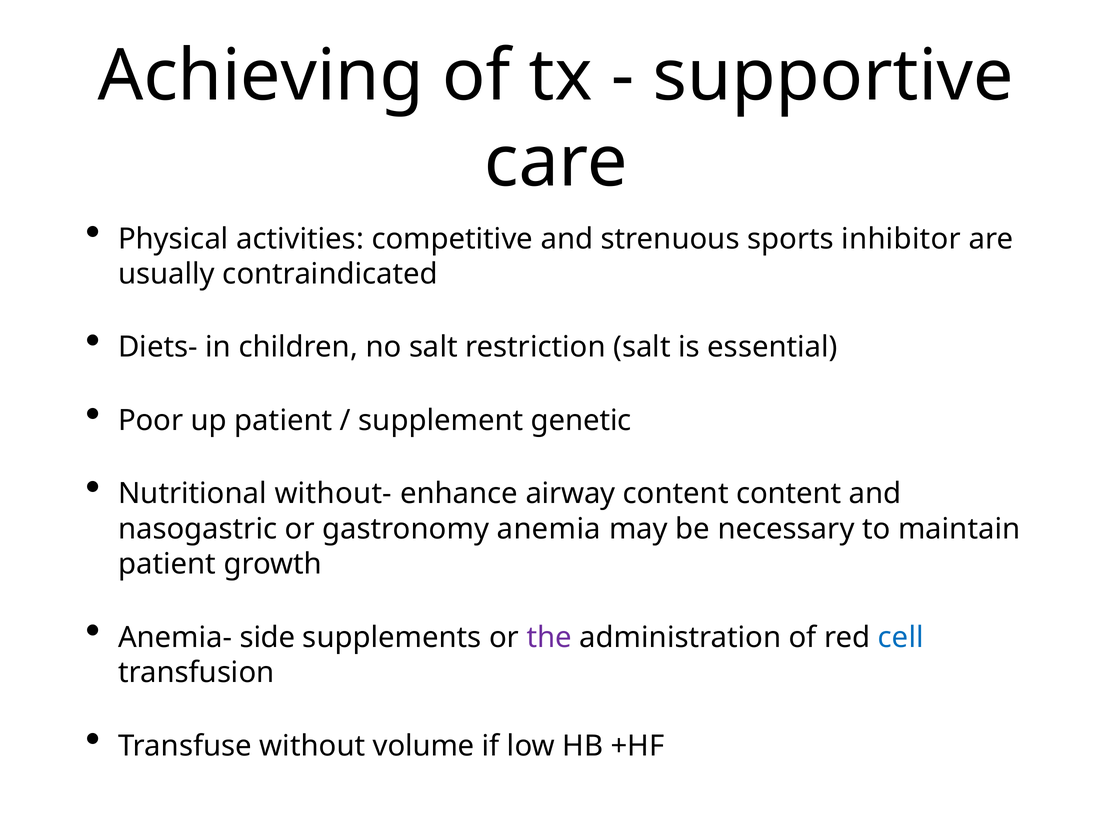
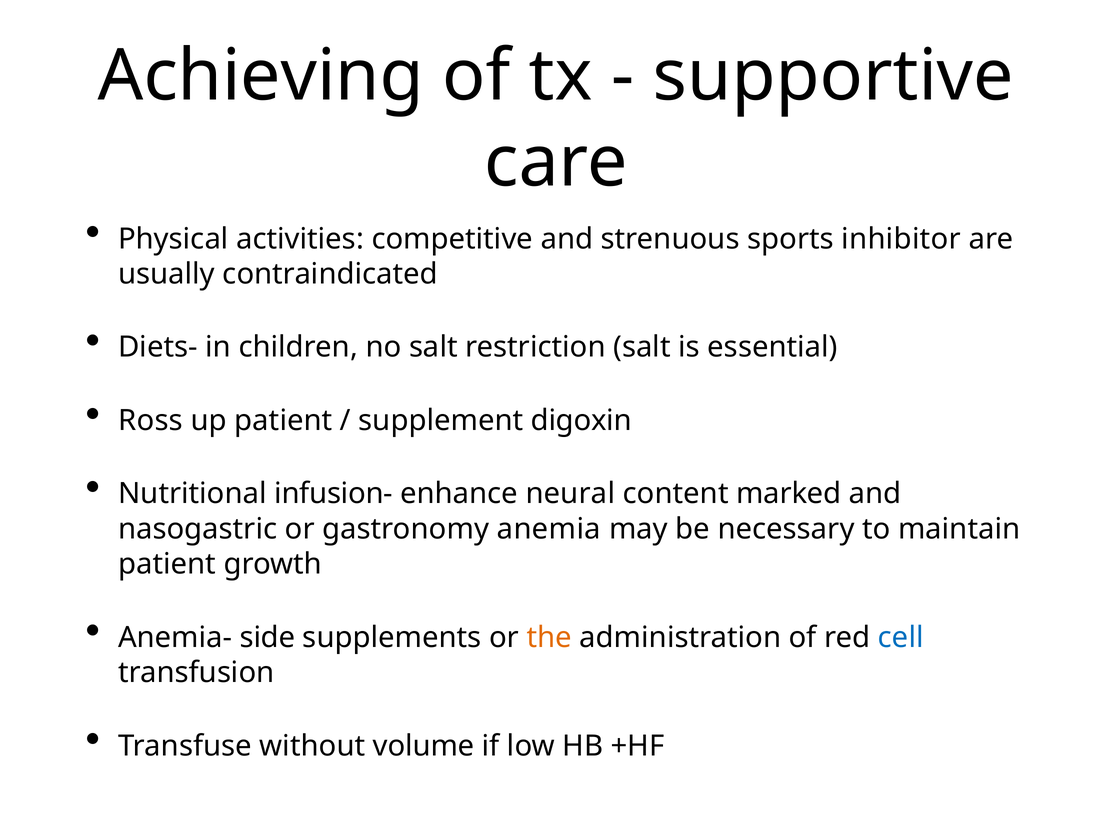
Poor: Poor -> Ross (151, 421)
genetic: genetic -> digoxin (581, 421)
without-: without- -> infusion- (334, 494)
airway: airway -> neural (570, 494)
content content: content -> marked (789, 494)
the colour: purple -> orange (549, 637)
